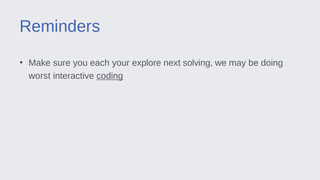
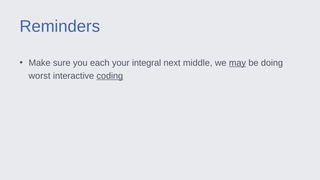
explore: explore -> integral (147, 63)
solving: solving -> middle (198, 63)
may underline: none -> present (237, 63)
